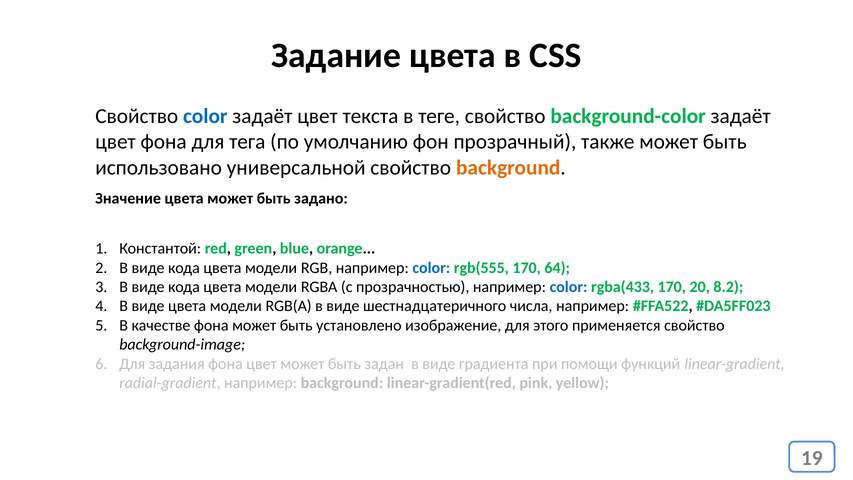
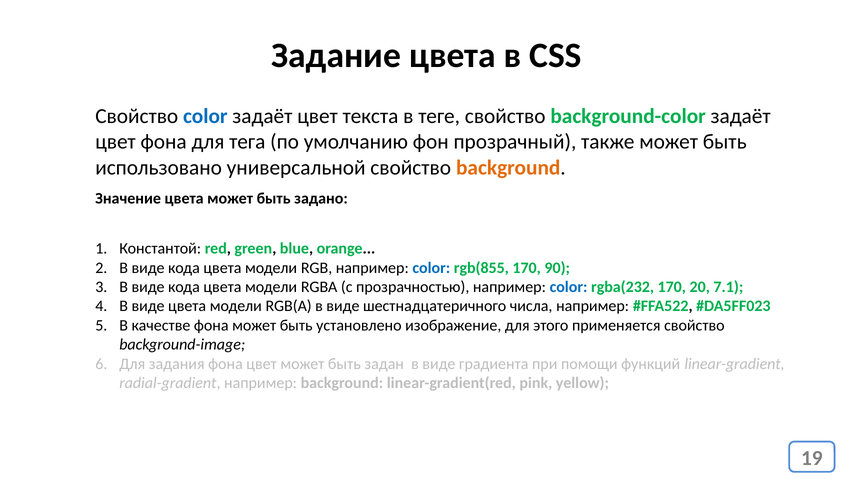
rgb(555: rgb(555 -> rgb(855 (481, 268)
64: 64 -> 90 (557, 268)
rgba(433: rgba(433 -> rgba(232 (623, 287)
8.2: 8.2 -> 7.1 (728, 287)
